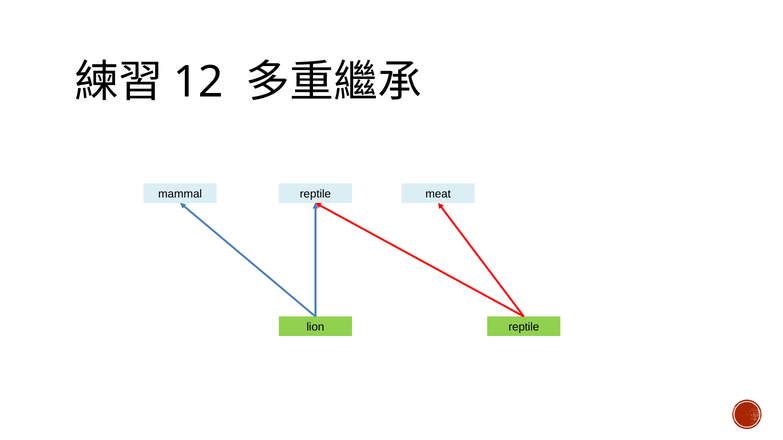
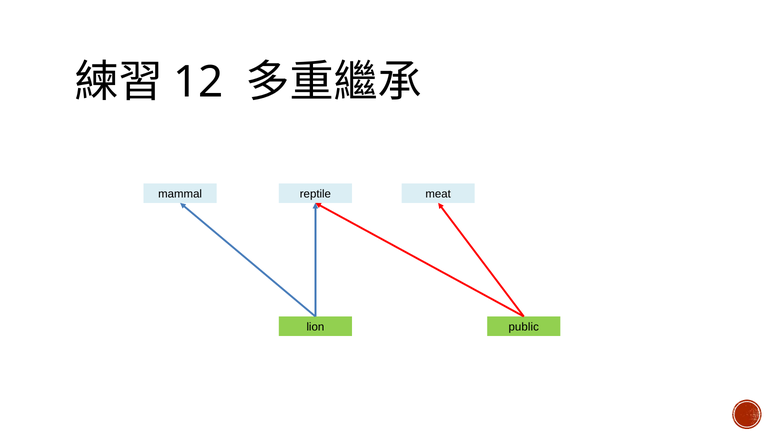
lion reptile: reptile -> public (524, 327)
